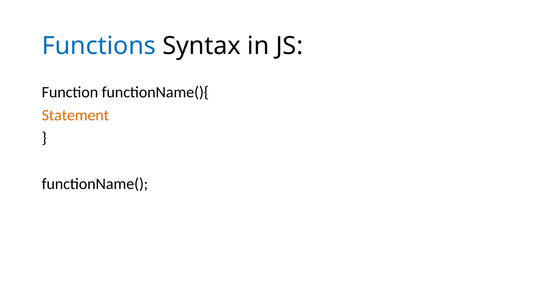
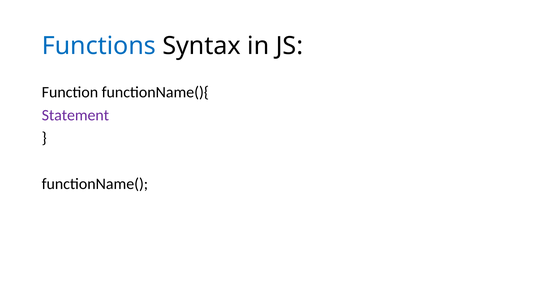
Statement colour: orange -> purple (75, 115)
